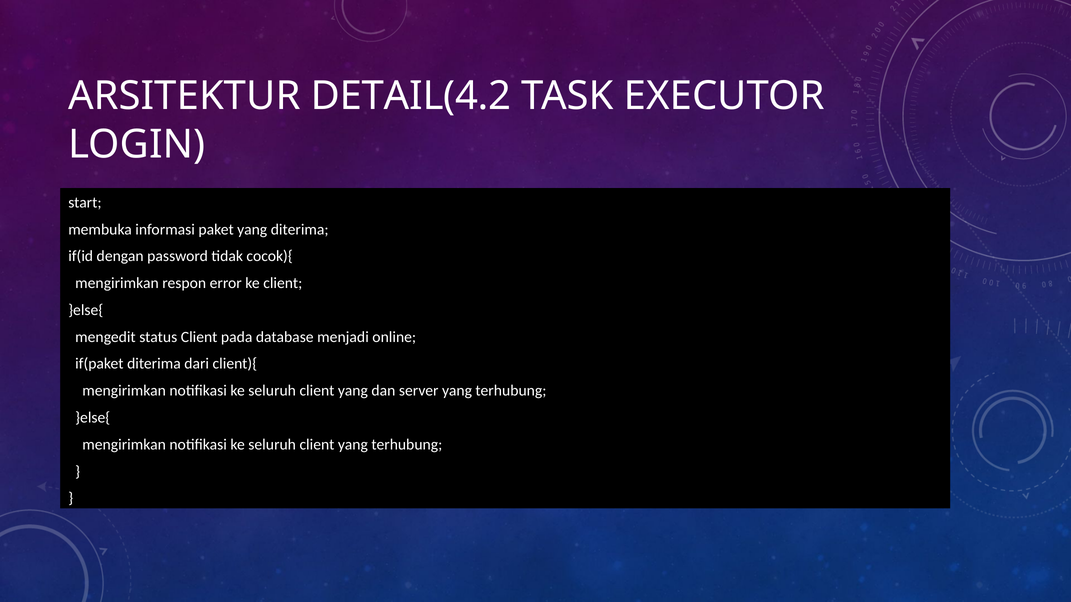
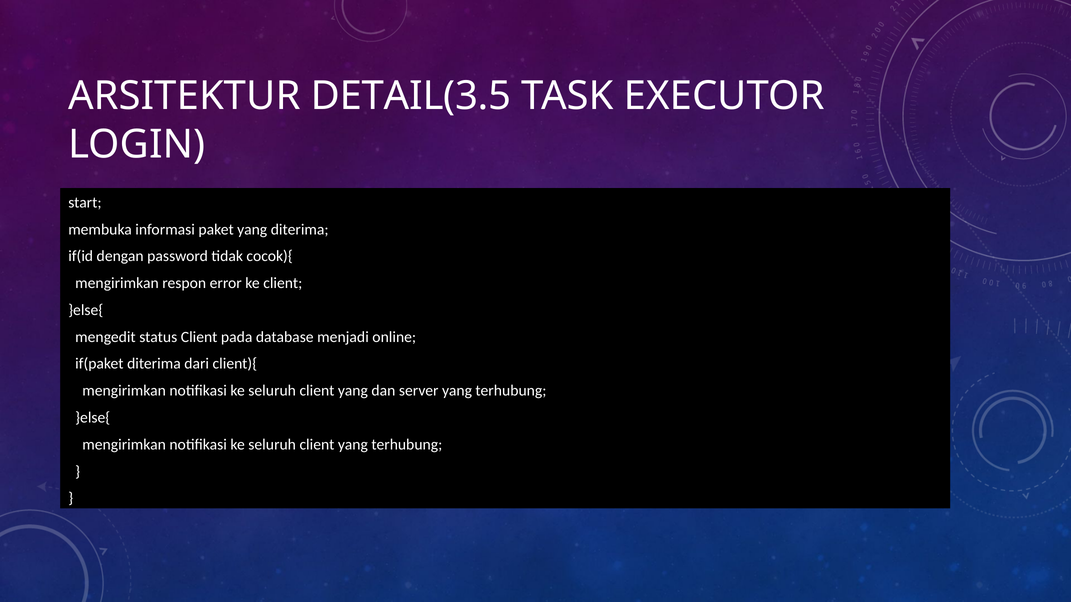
DETAIL(4.2: DETAIL(4.2 -> DETAIL(3.5 (411, 96)
